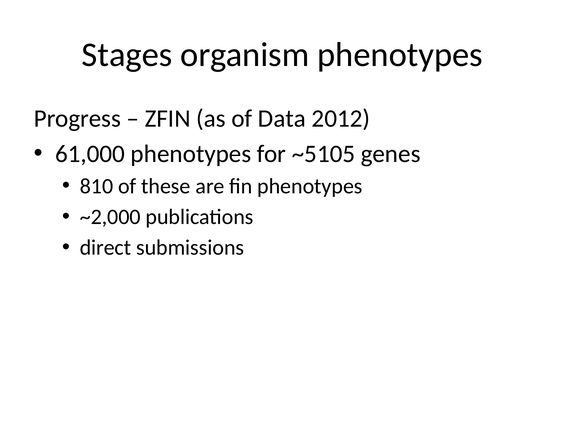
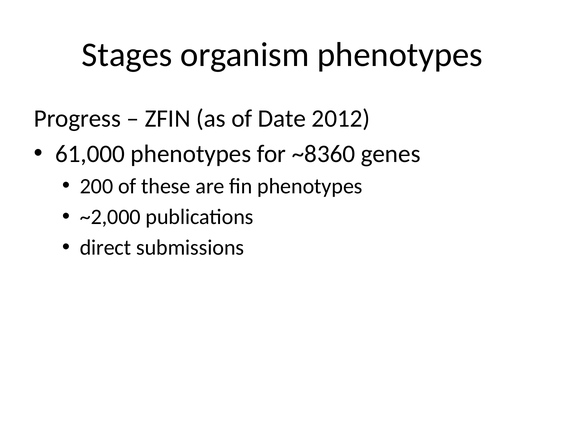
Data: Data -> Date (282, 119)
~5105: ~5105 -> ~8360 (323, 154)
810: 810 -> 200 (96, 186)
